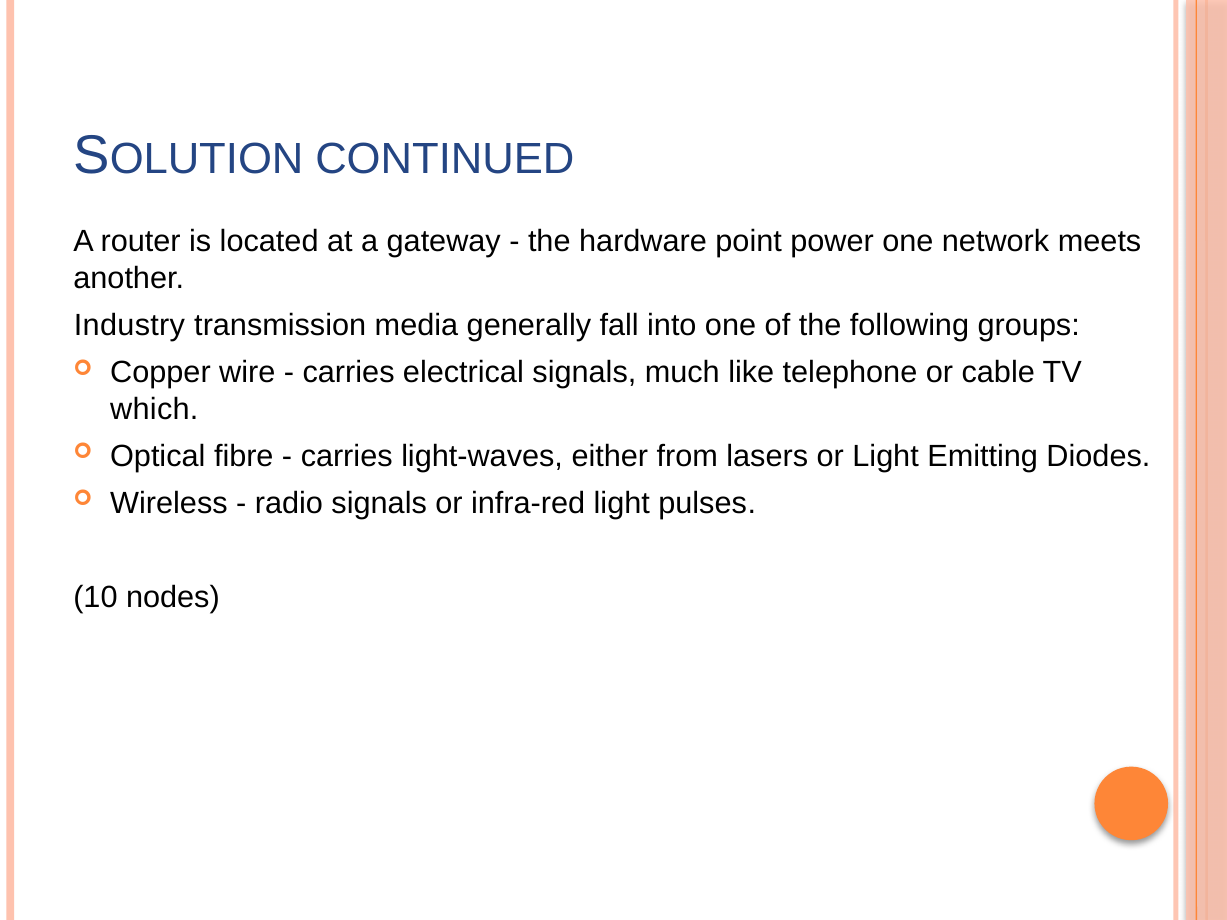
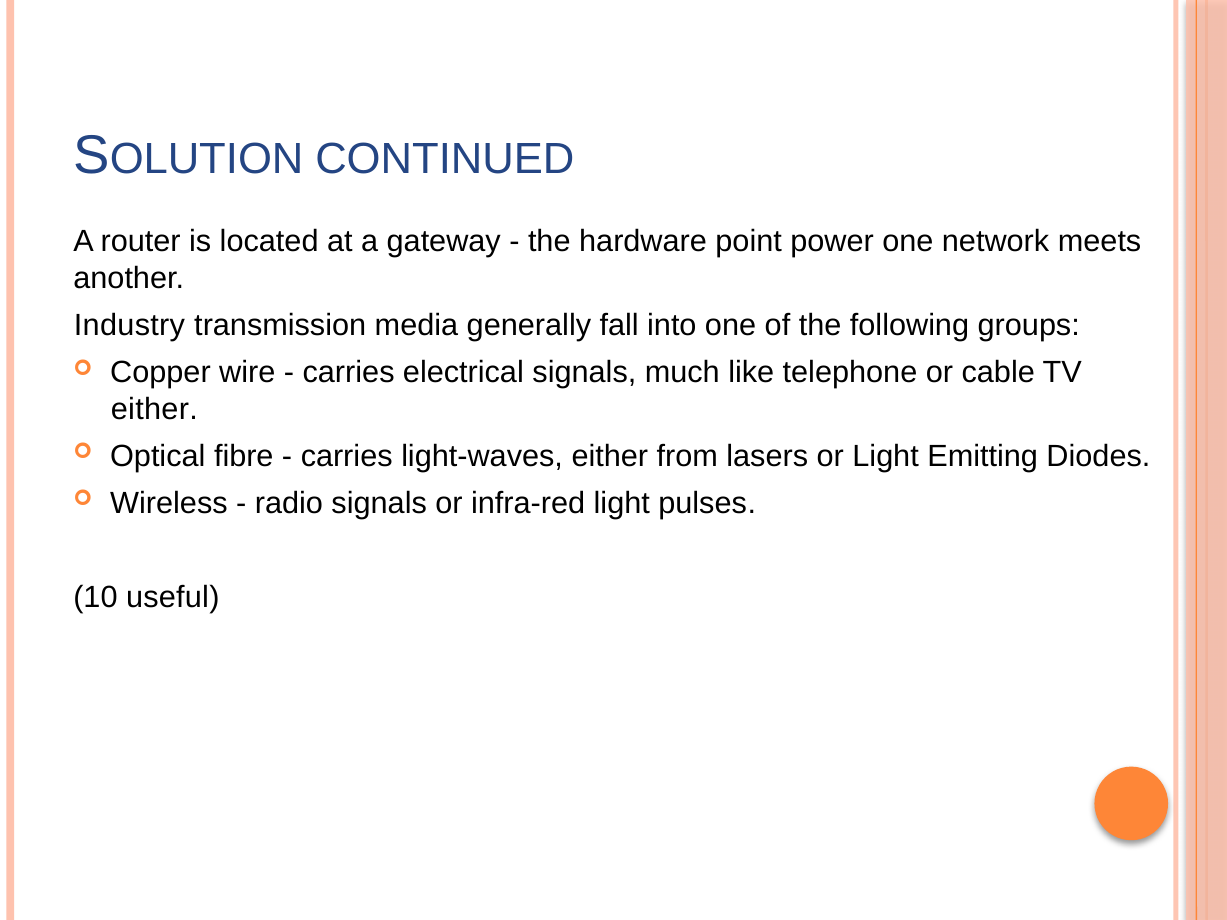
which: which -> either (154, 409)
nodes: nodes -> useful (173, 597)
